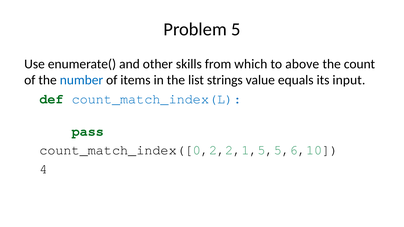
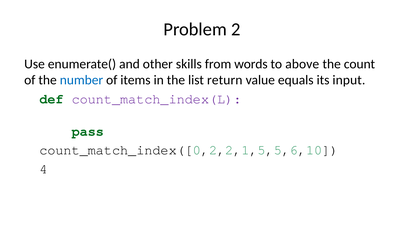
5: 5 -> 2 (236, 29)
which: which -> words (251, 64)
strings: strings -> return (225, 80)
count_match_index(L colour: blue -> purple (157, 99)
